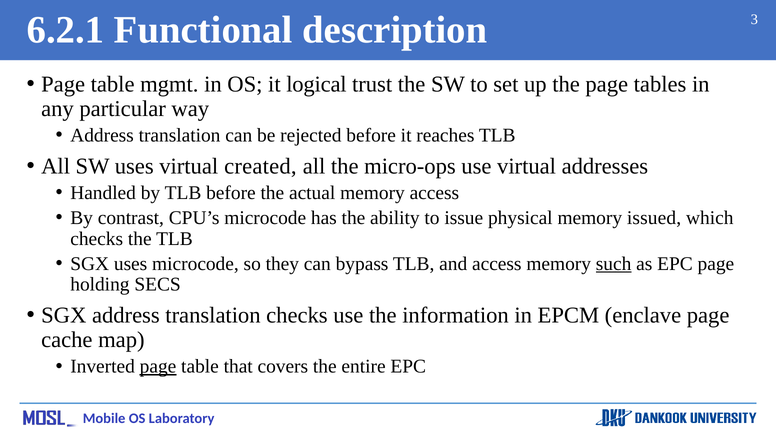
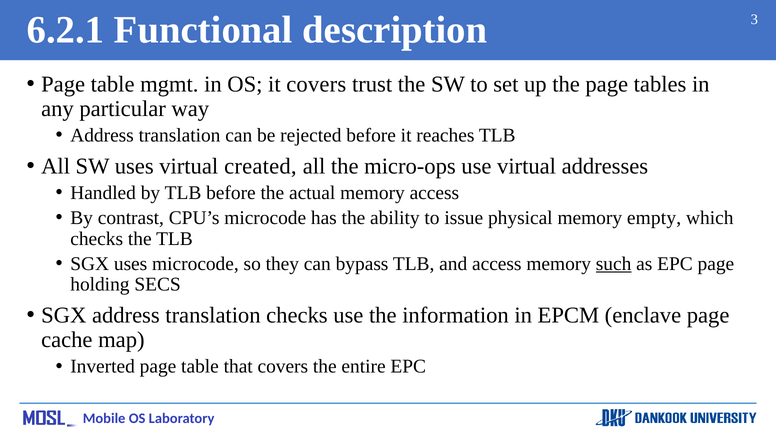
it logical: logical -> covers (316, 84)
issued: issued -> empty (654, 218)
page underline: present -> none (158, 367)
